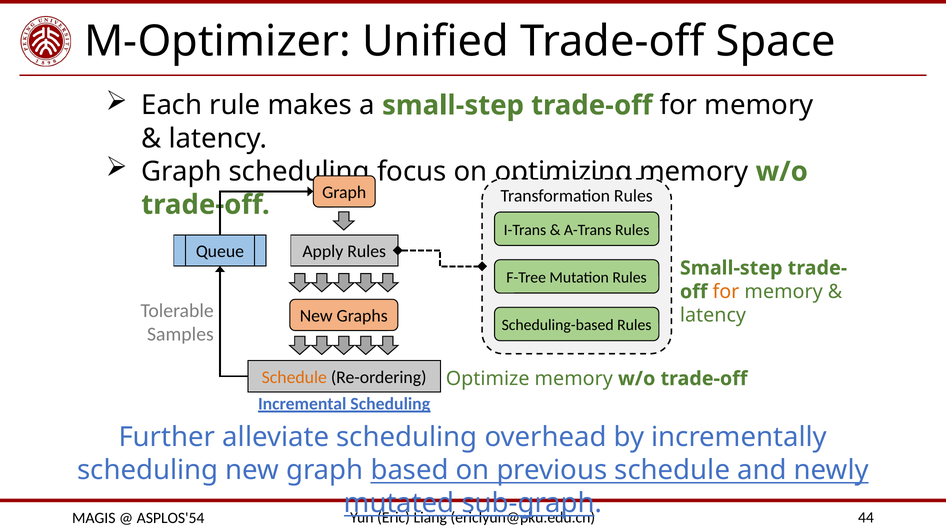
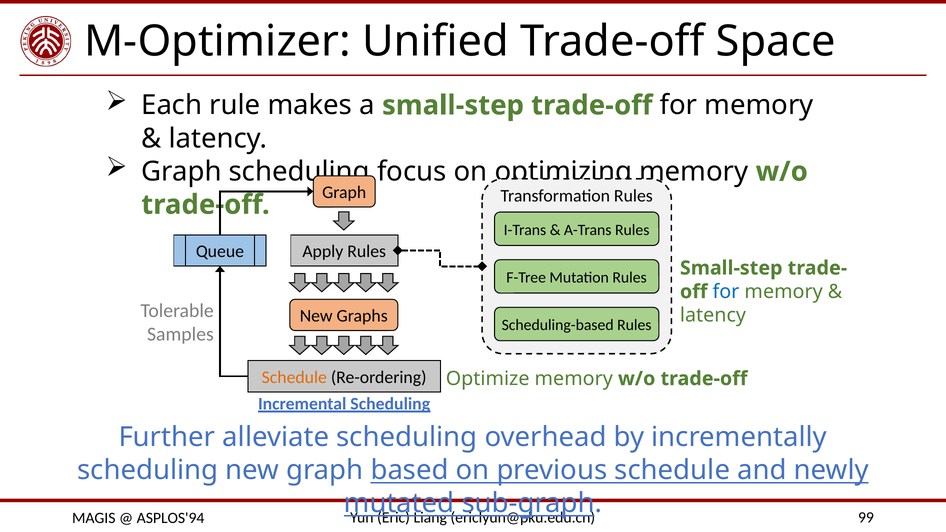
for colour: orange -> blue (726, 292)
44: 44 -> 99 (866, 518)
ASPLOS'54: ASPLOS'54 -> ASPLOS'94 (171, 518)
